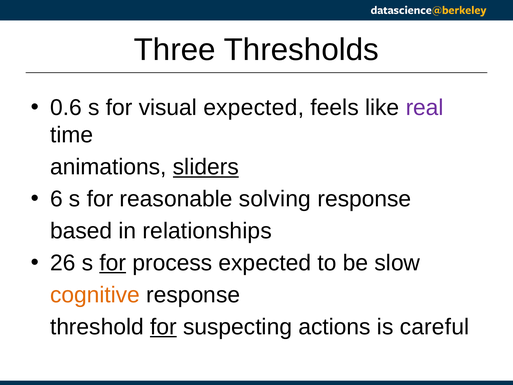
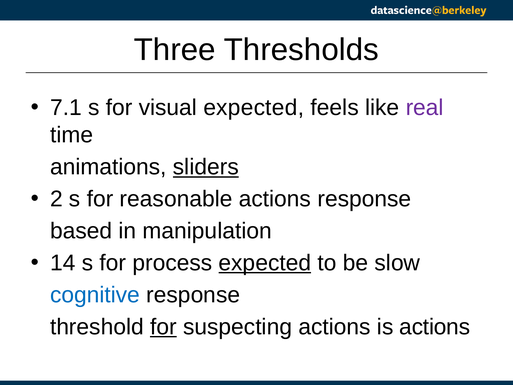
0.6: 0.6 -> 7.1 (66, 108)
6: 6 -> 2 (56, 199)
reasonable solving: solving -> actions (275, 199)
relationships: relationships -> manipulation (207, 231)
26: 26 -> 14 (63, 263)
for underline: present -> none (113, 263)
expected underline: none -> present (265, 263)
cognitive colour: orange -> blue (95, 295)
is careful: careful -> actions (435, 327)
